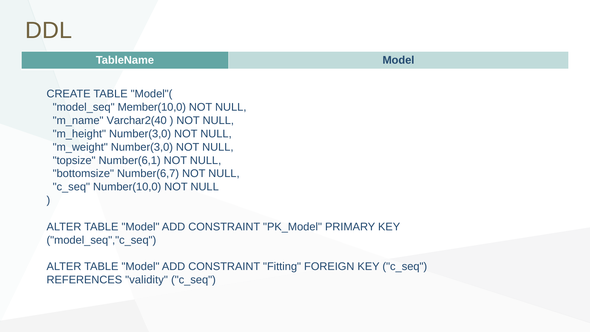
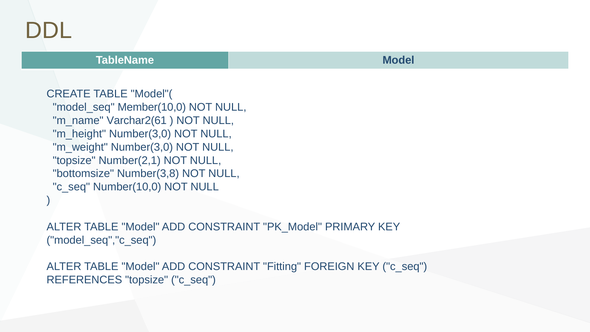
Varchar2(40: Varchar2(40 -> Varchar2(61 (137, 120)
Number(6,1: Number(6,1 -> Number(2,1 (130, 160)
Number(6,7: Number(6,7 -> Number(3,8 (148, 174)
REFERENCES validity: validity -> topsize (147, 280)
